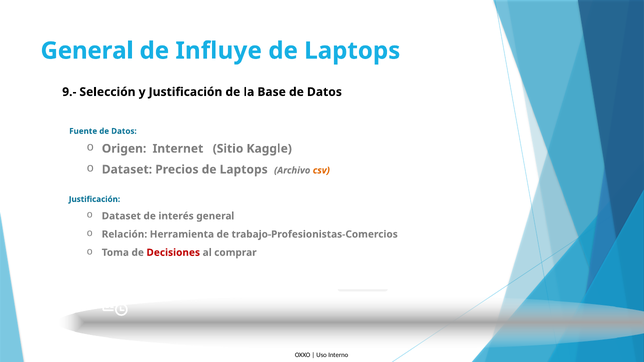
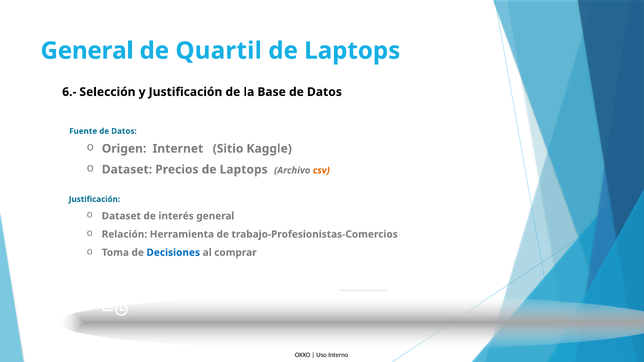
Influye: Influye -> Quartil (219, 51)
9.-: 9.- -> 6.- (69, 92)
Decisiones colour: red -> blue (173, 253)
